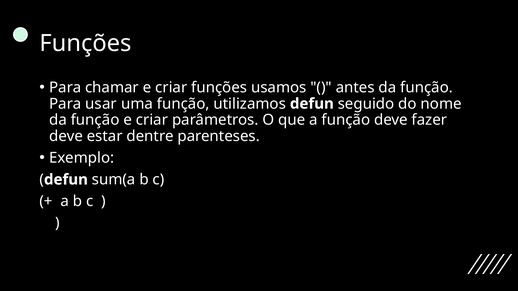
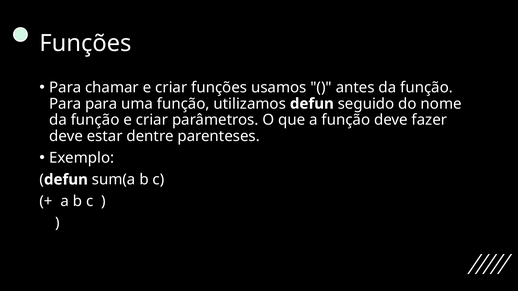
Para usar: usar -> para (101, 104)
